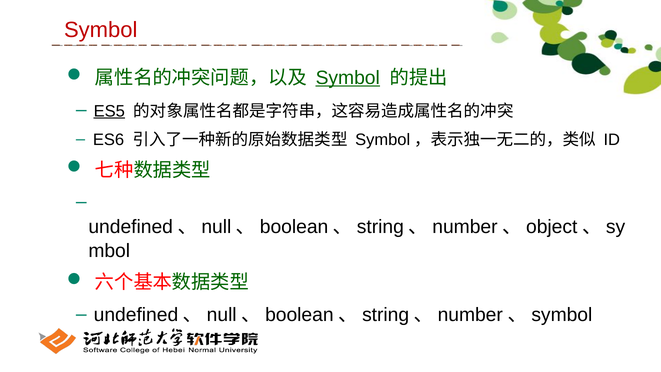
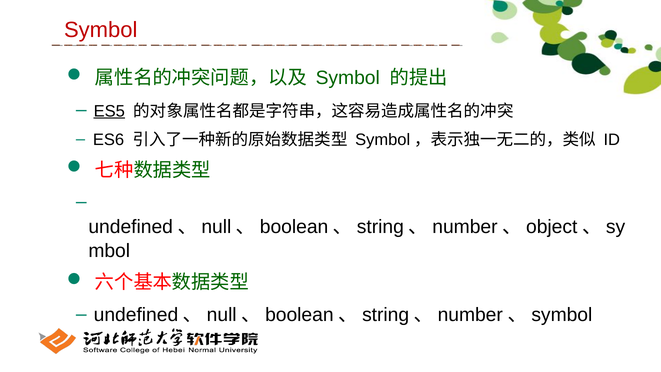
Symbol underline: present -> none (348, 78)
